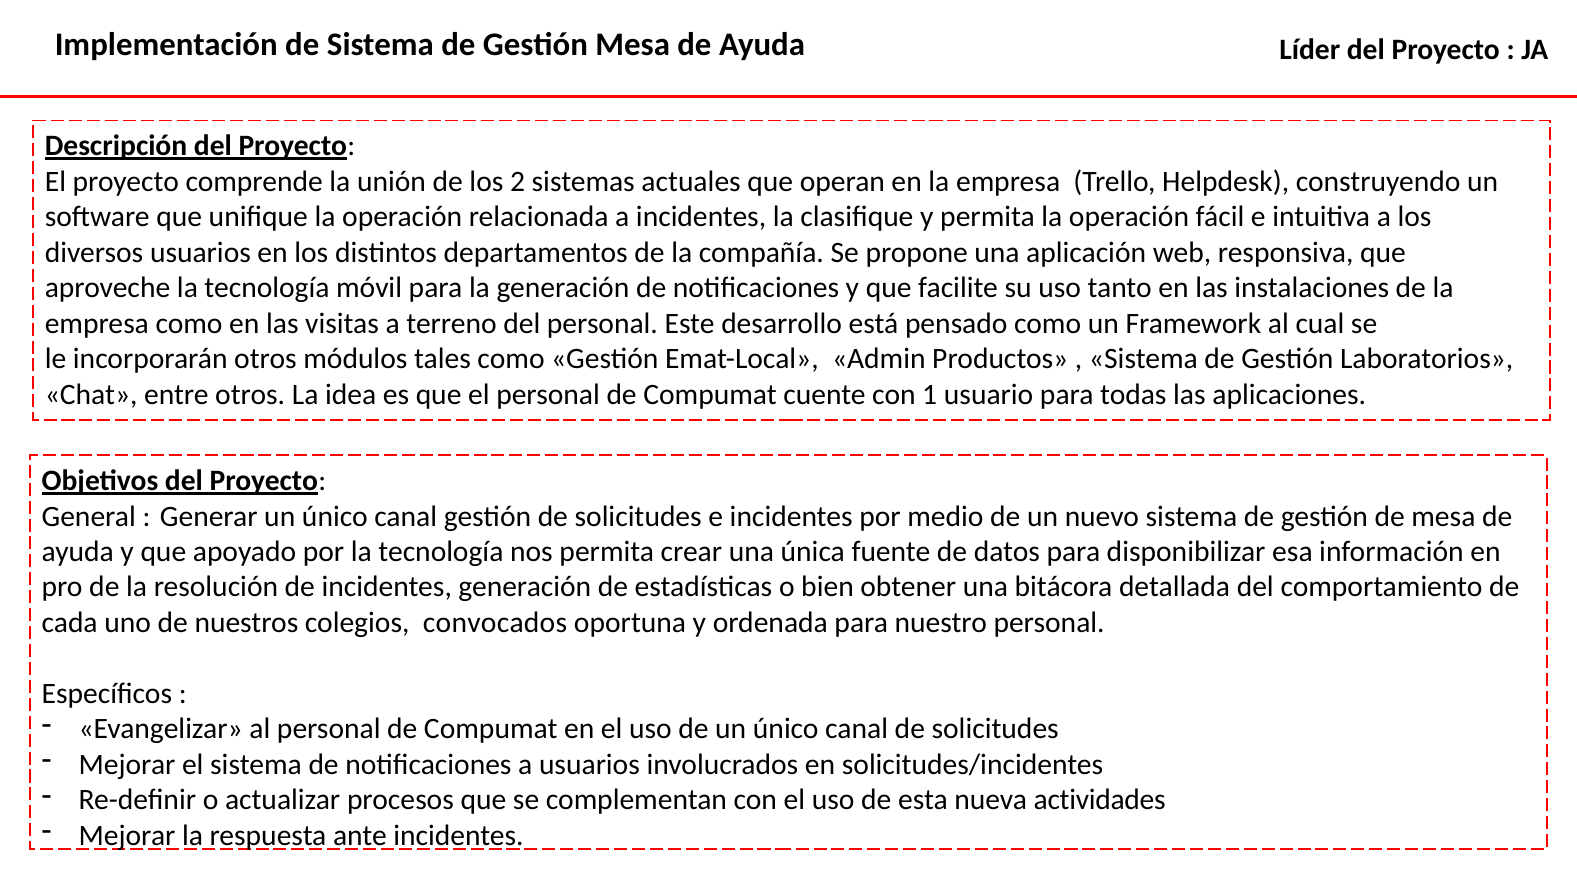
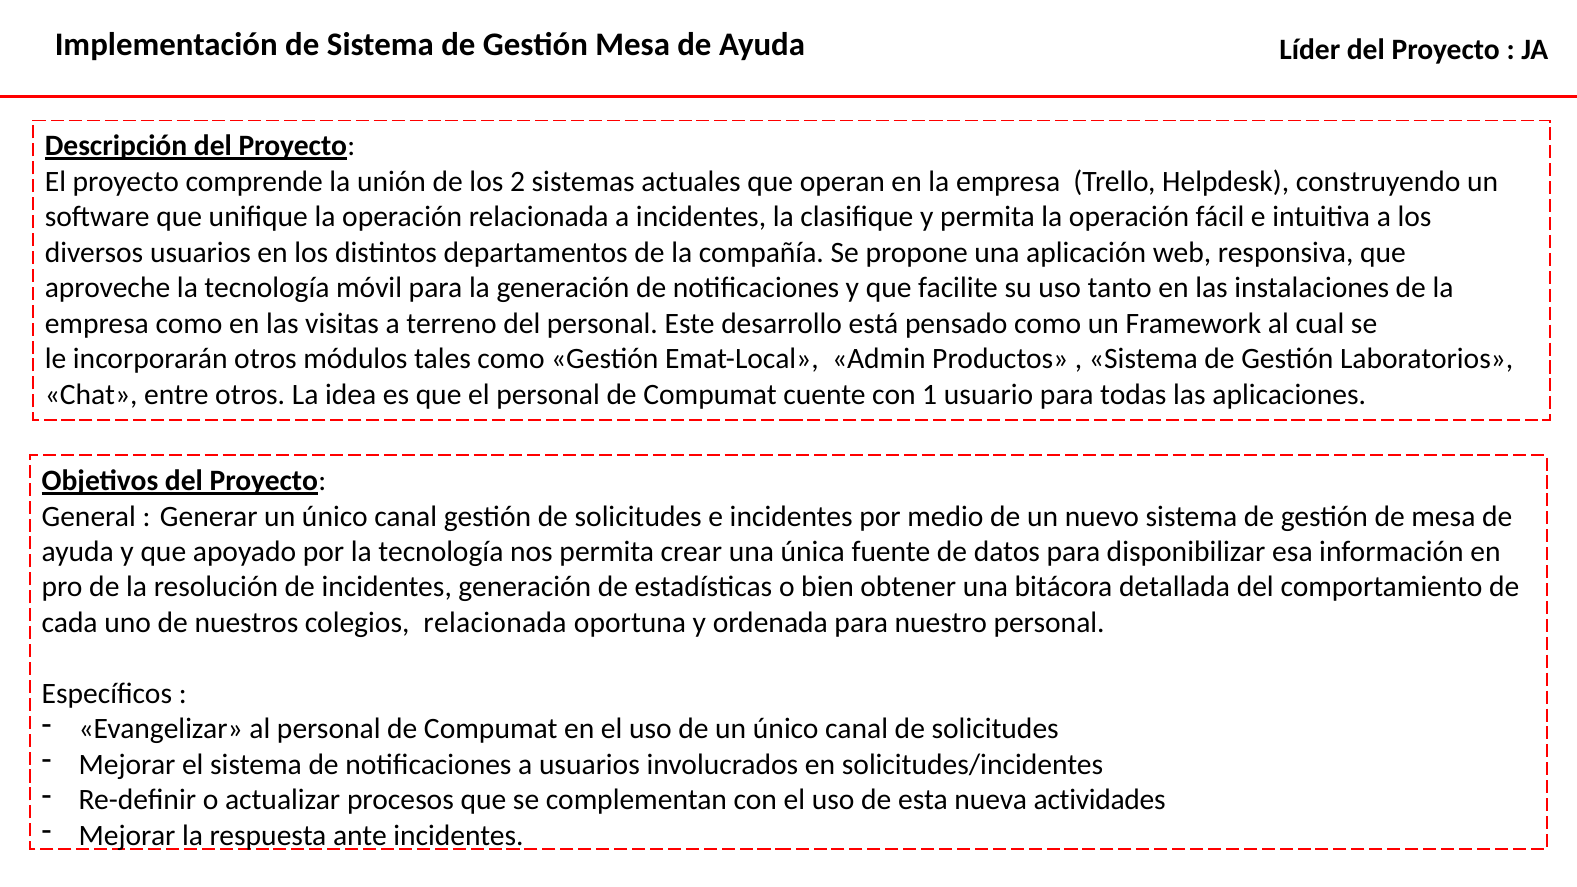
colegios convocados: convocados -> relacionada (495, 623)
